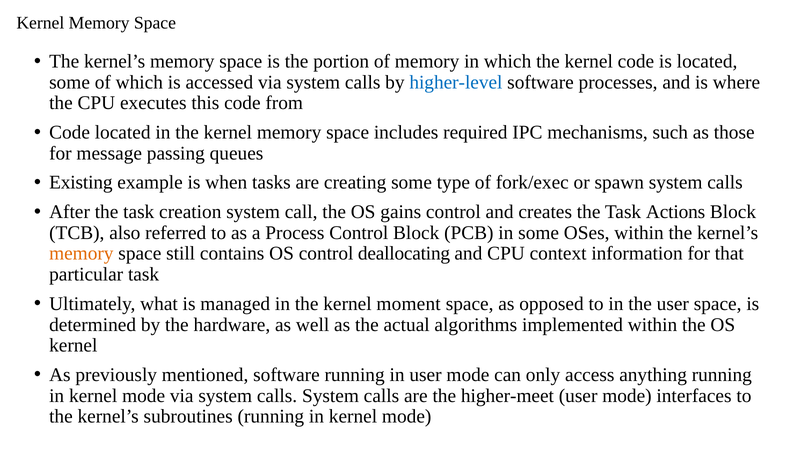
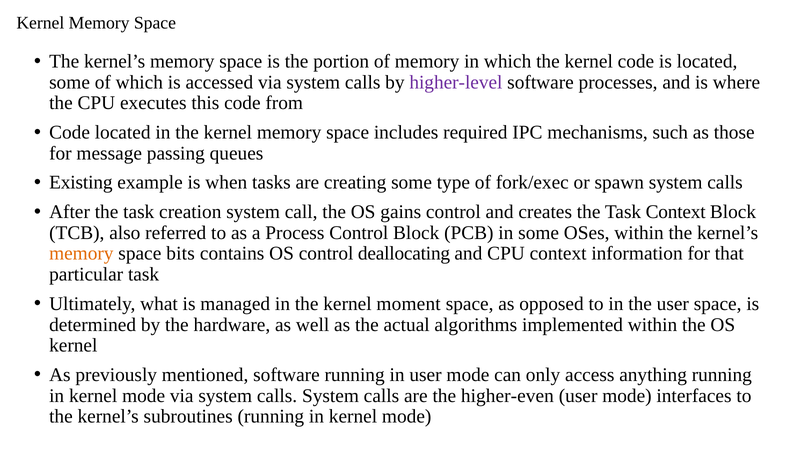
higher-level colour: blue -> purple (456, 82)
Task Actions: Actions -> Context (676, 212)
still: still -> bits (181, 254)
higher-meet: higher-meet -> higher-even (507, 396)
